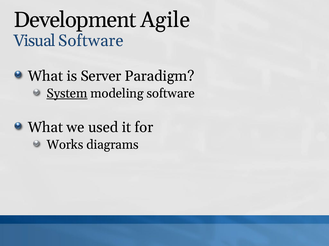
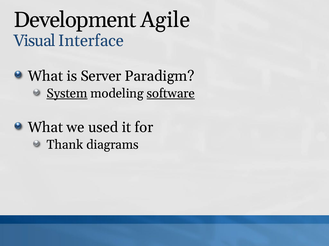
Visual Software: Software -> Interface (91, 41)
software underline: none -> present (171, 94)
Works: Works -> Thank (65, 145)
